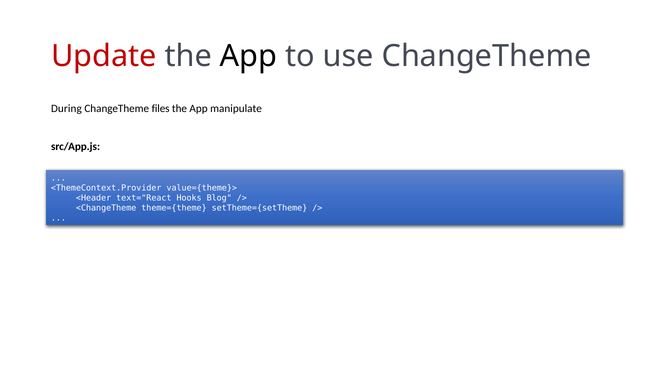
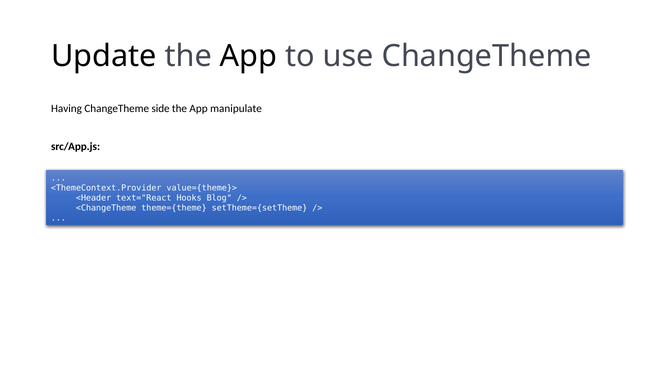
Update colour: red -> black (104, 56)
During: During -> Having (66, 109)
files: files -> side (161, 109)
